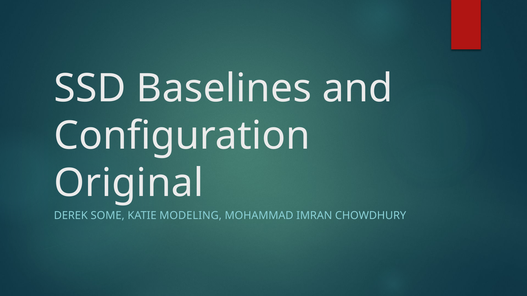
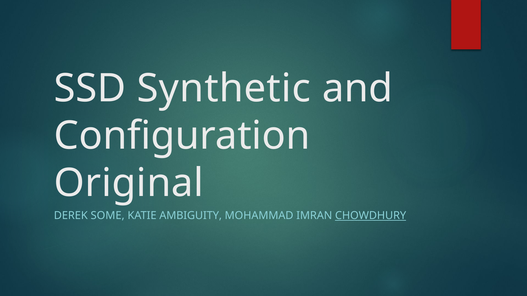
Baselines: Baselines -> Synthetic (224, 89)
MODELING: MODELING -> AMBIGUITY (191, 216)
CHOWDHURY underline: none -> present (371, 216)
